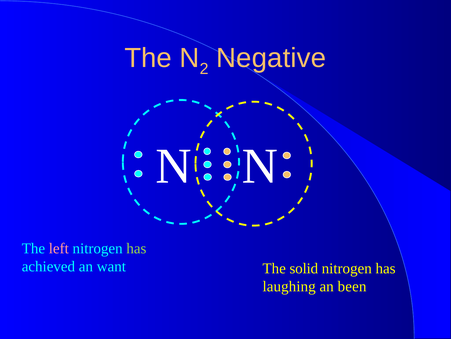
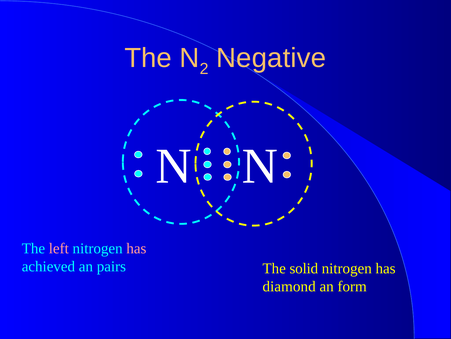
has colour: light green -> pink (136, 248)
want: want -> pairs (111, 266)
laughing: laughing -> diamond (289, 286)
been: been -> form (352, 286)
